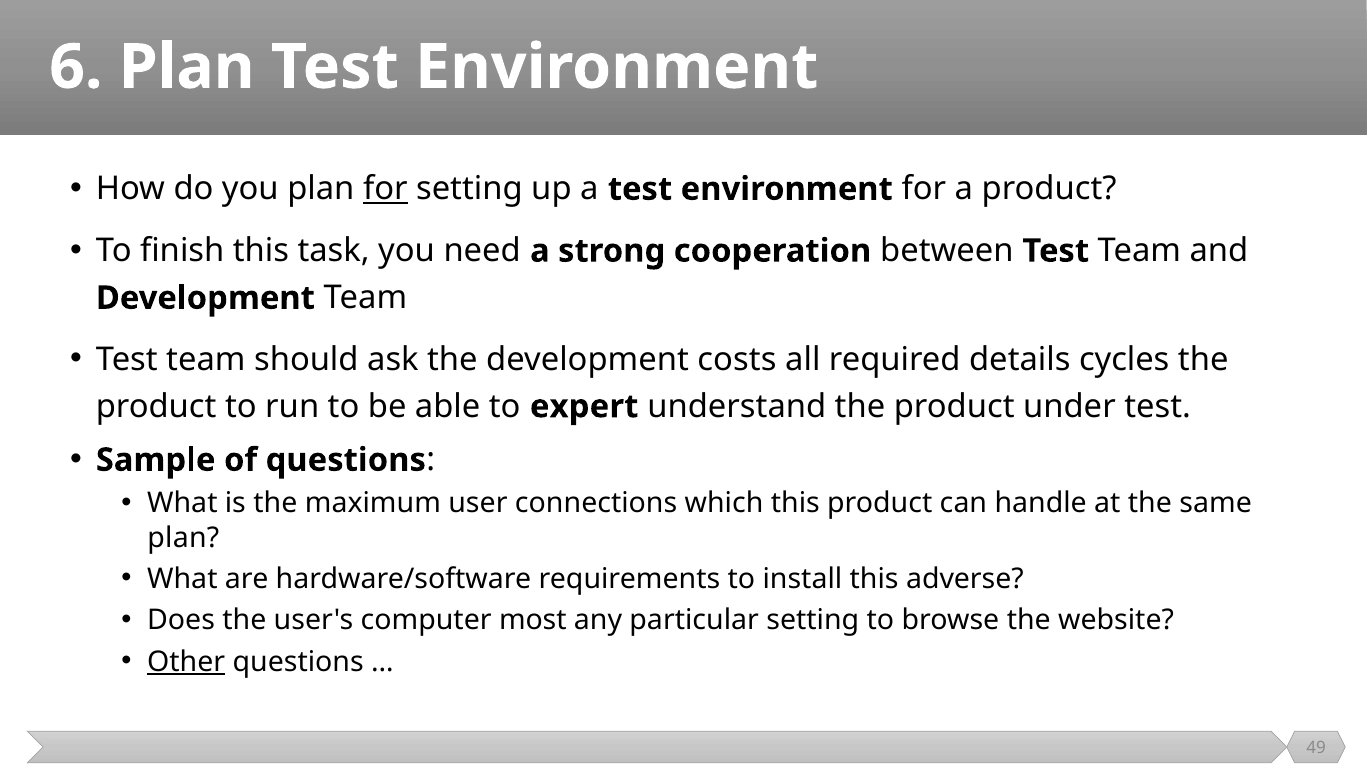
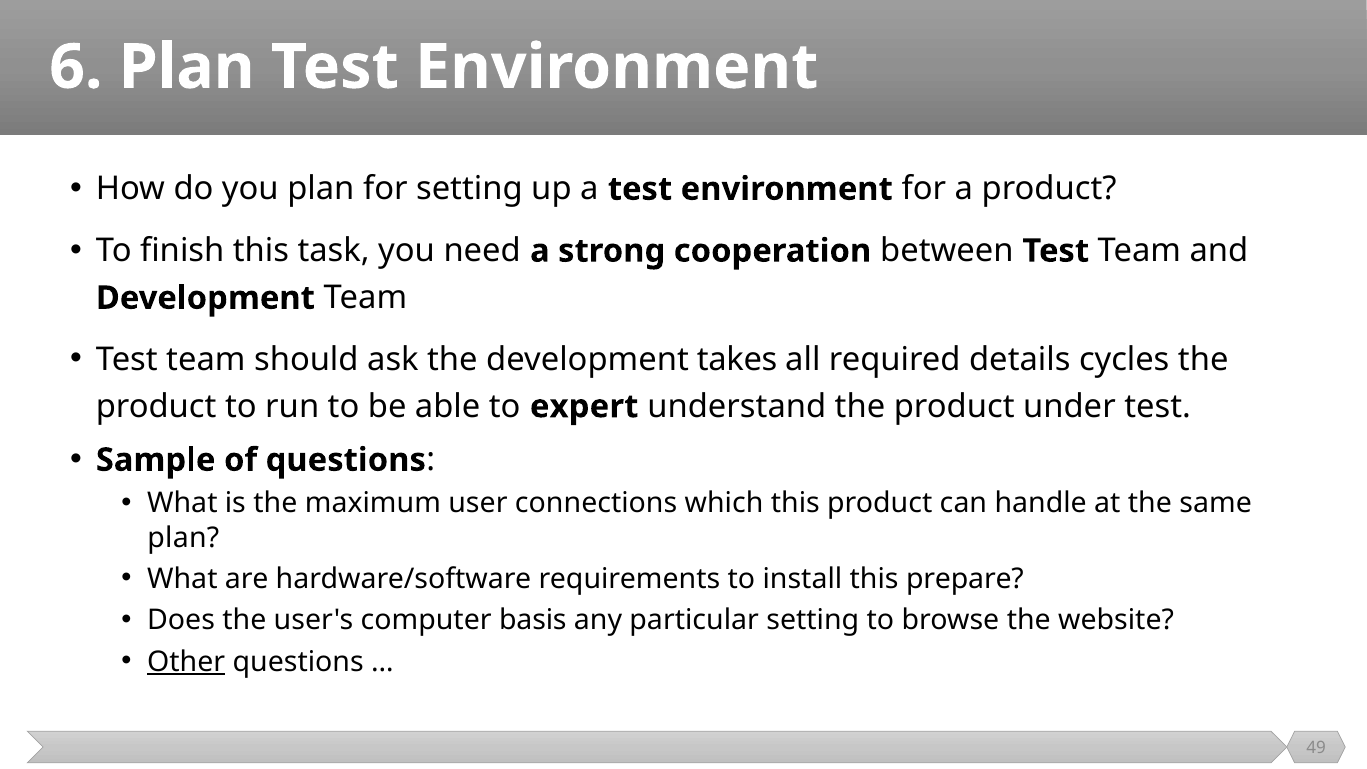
for underline: present -> none (385, 189)
costs: costs -> takes (737, 359)
adverse: adverse -> prepare (965, 579)
most: most -> basis (533, 620)
